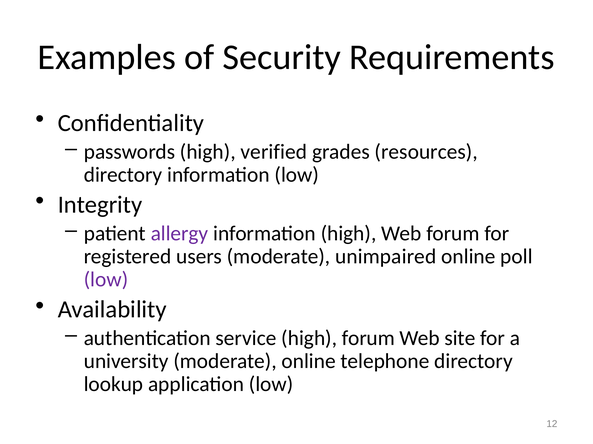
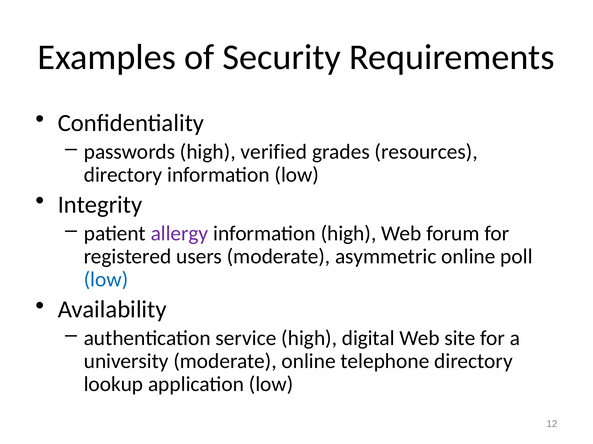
unimpaired: unimpaired -> asymmetric (386, 257)
low colour: purple -> blue (106, 280)
high forum: forum -> digital (368, 339)
